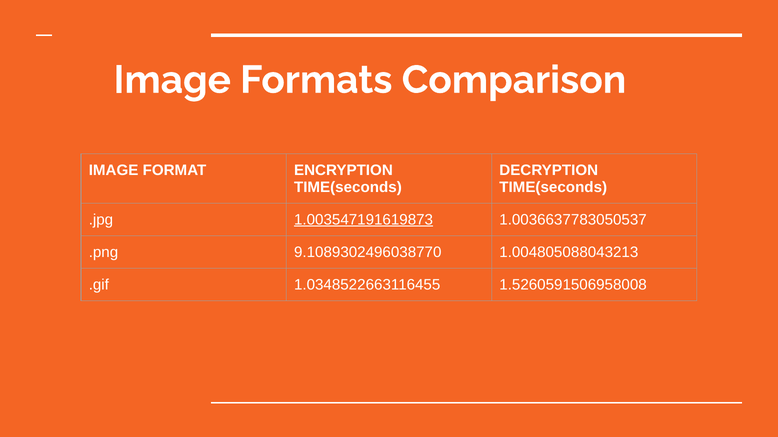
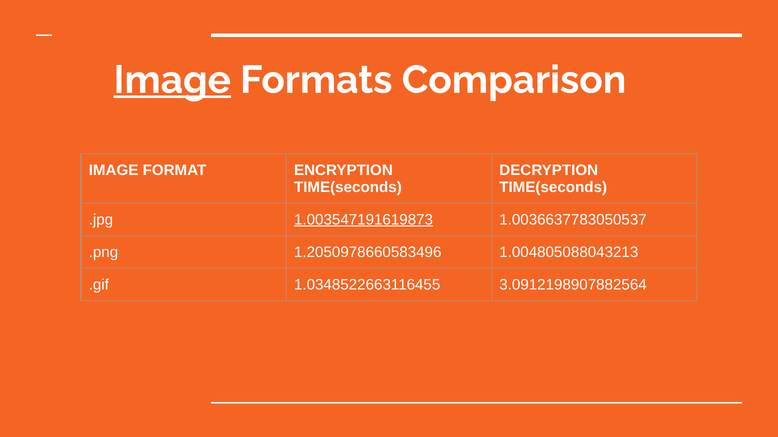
Image underline: none -> present (172, 80)
9.1089302496038770: 9.1089302496038770 -> 1.2050978660583496 (368, 253)
1.5260591506958008: 1.5260591506958008 -> 3.0912198907882564 (573, 285)
